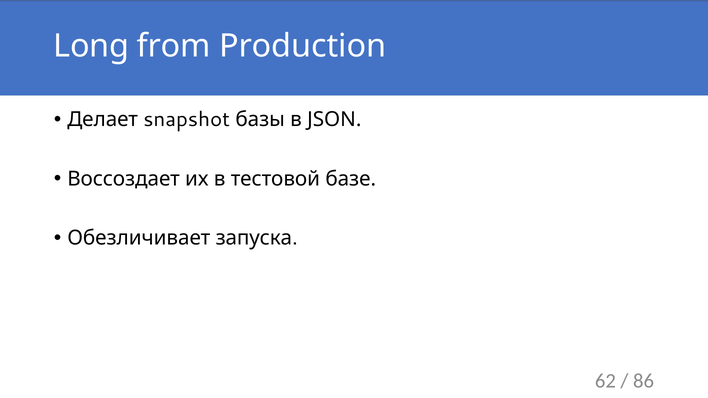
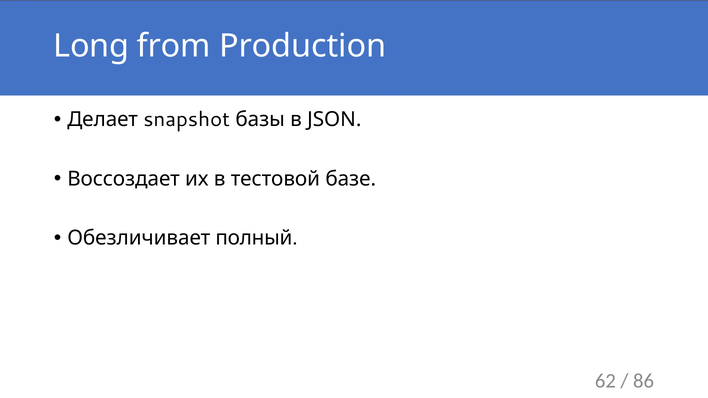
запуска: запуска -> полный (254, 238)
